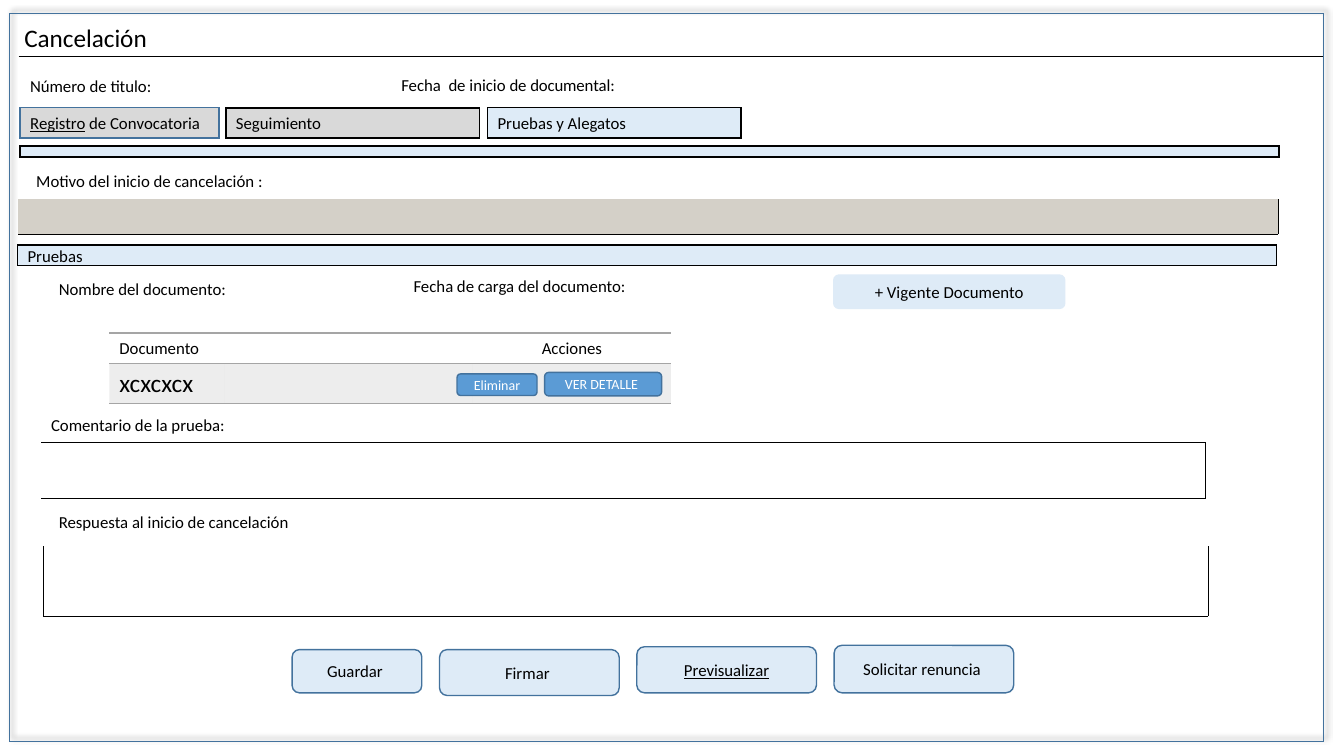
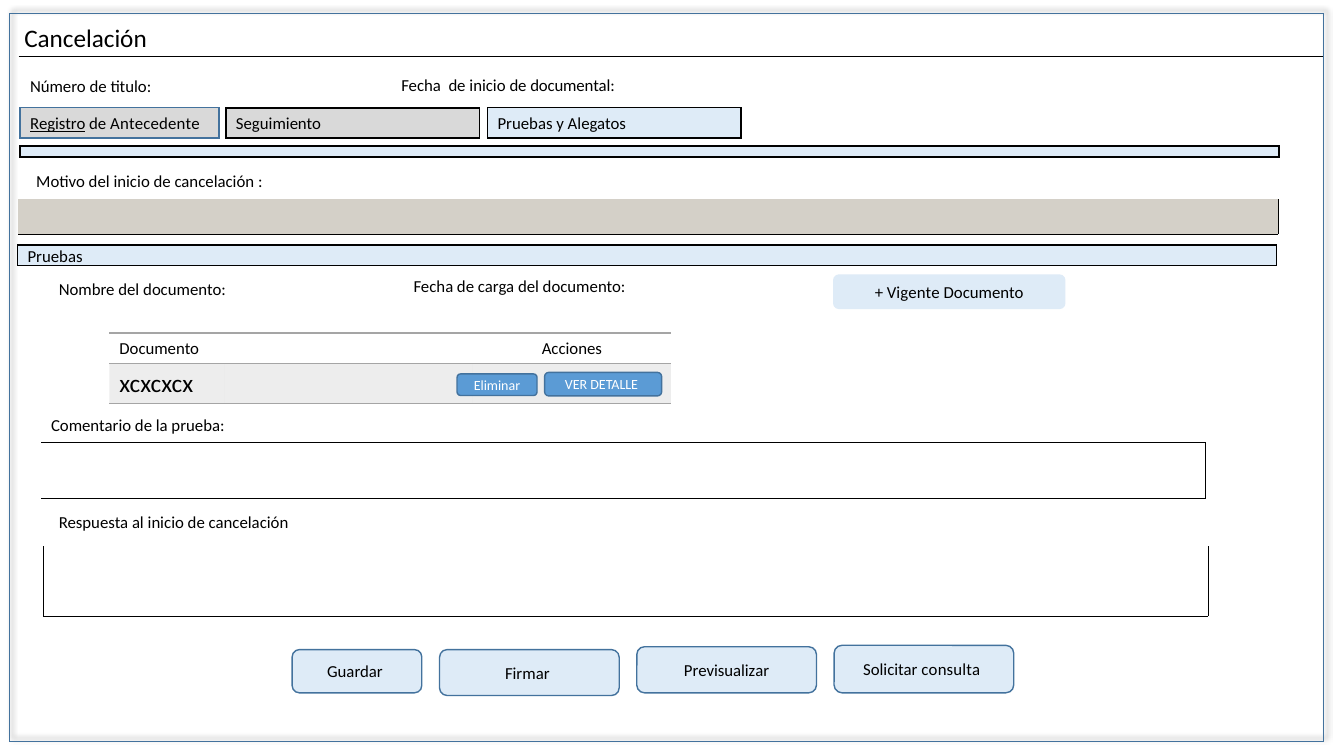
Convocatoria: Convocatoria -> Antecedente (155, 124)
Previsualizar underline: present -> none (727, 671)
renuncia: renuncia -> consulta (951, 670)
